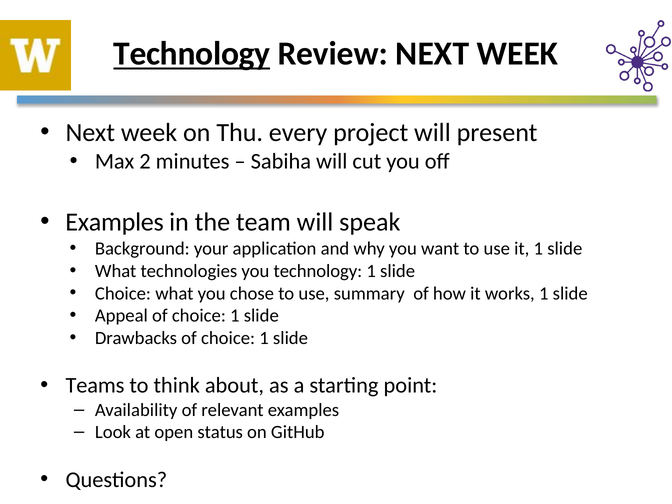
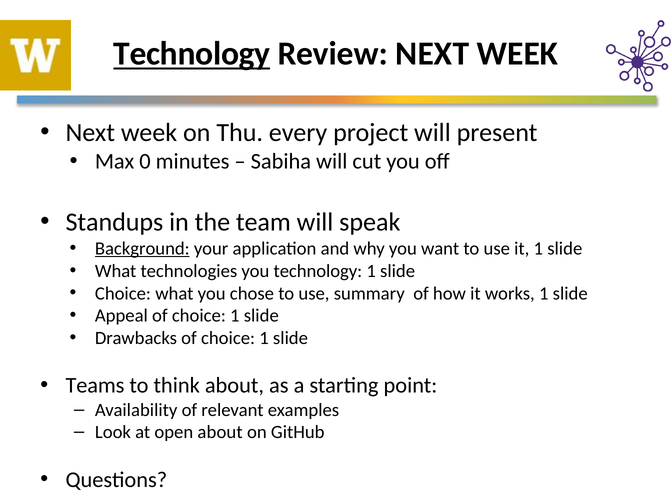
2: 2 -> 0 (145, 161)
Examples: Examples -> Standups (114, 222)
Background underline: none -> present (142, 249)
open status: status -> about (220, 432)
